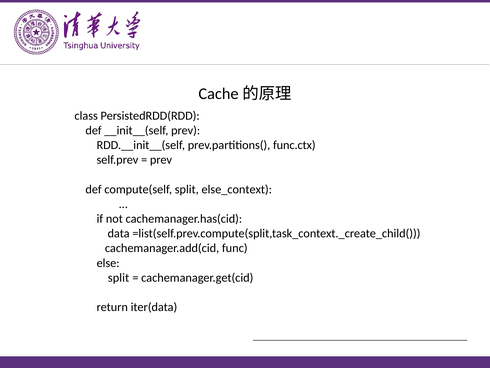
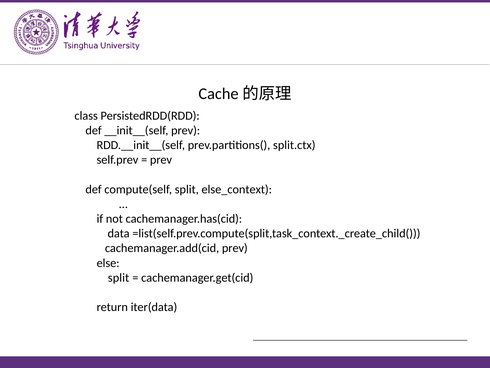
func.ctx: func.ctx -> split.ctx (294, 145)
cachemanager.add(cid func: func -> prev (235, 248)
